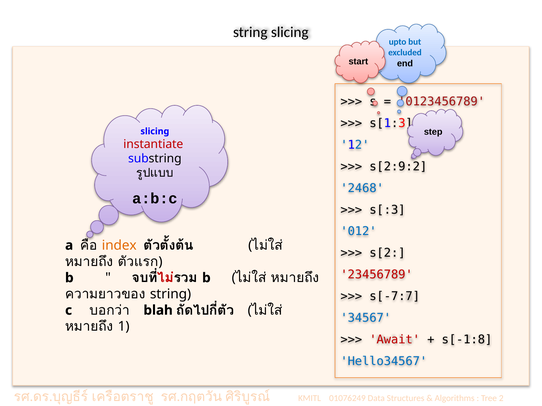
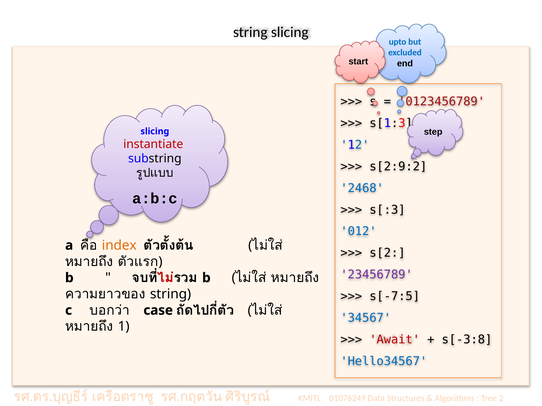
23456789 colour: red -> purple (377, 275)
s[-7:7: s[-7:7 -> s[-7:5 (395, 297)
blah: blah -> case (158, 311)
s[-1:8: s[-1:8 -> s[-3:8 (467, 340)
